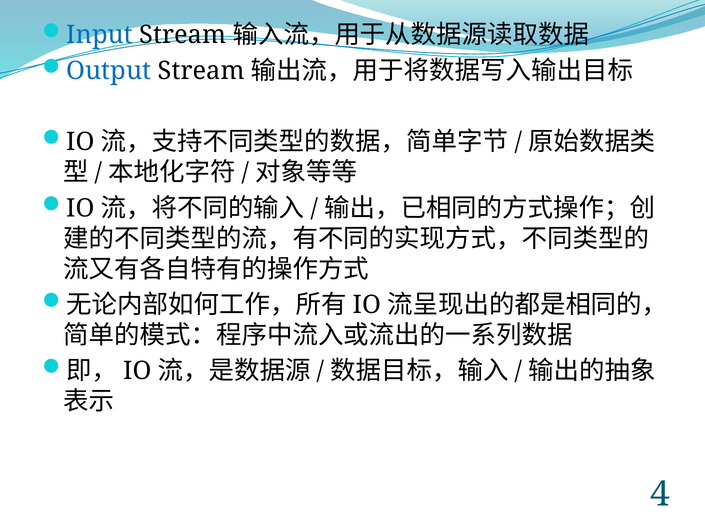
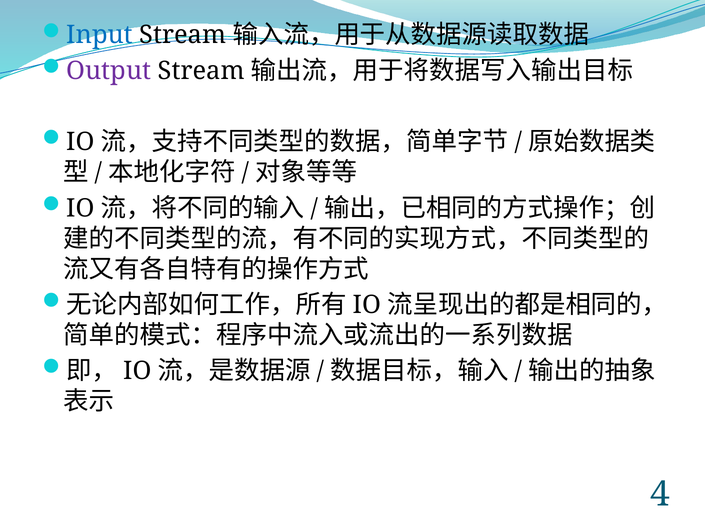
Output colour: blue -> purple (109, 71)
